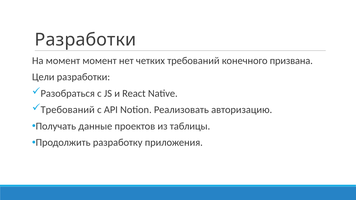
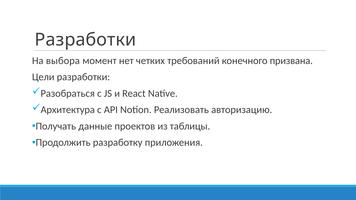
На момент: момент -> выбора (63, 61)
Требований: Требований -> Архитектура (68, 110)
